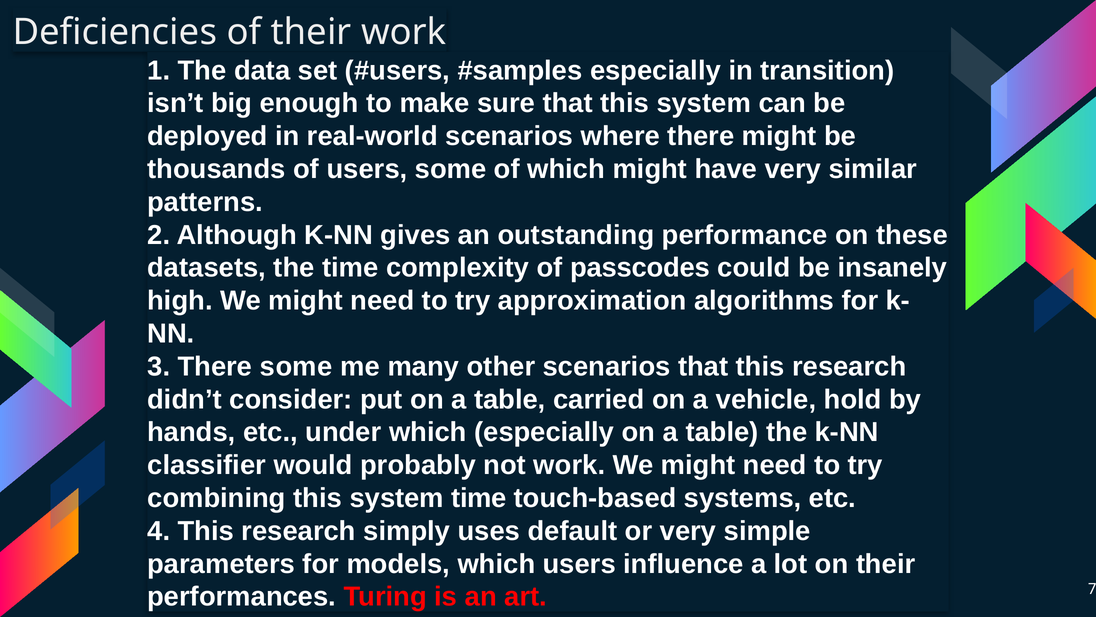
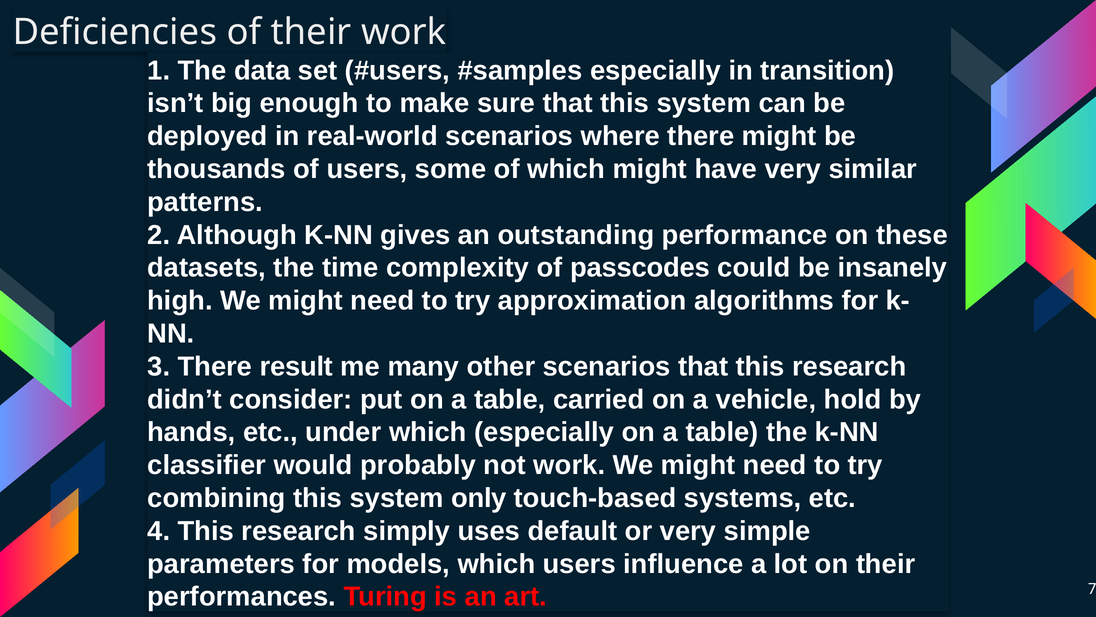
There some: some -> result (296, 366)
system time: time -> only (479, 498)
